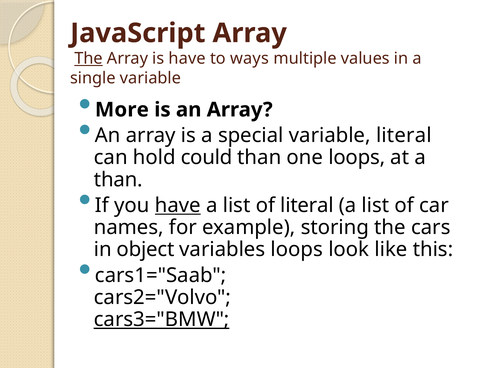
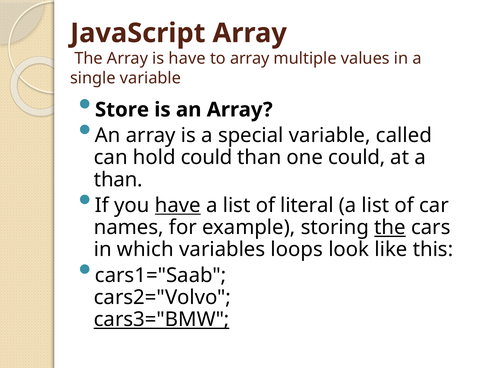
The underline: present -> none (89, 58)
to ways: ways -> array (250, 58)
More: More -> Store (122, 110)
variable literal: literal -> called (404, 135)
one loops: loops -> could (357, 157)
the underline: none -> present (390, 227)
object: object -> which (145, 249)
